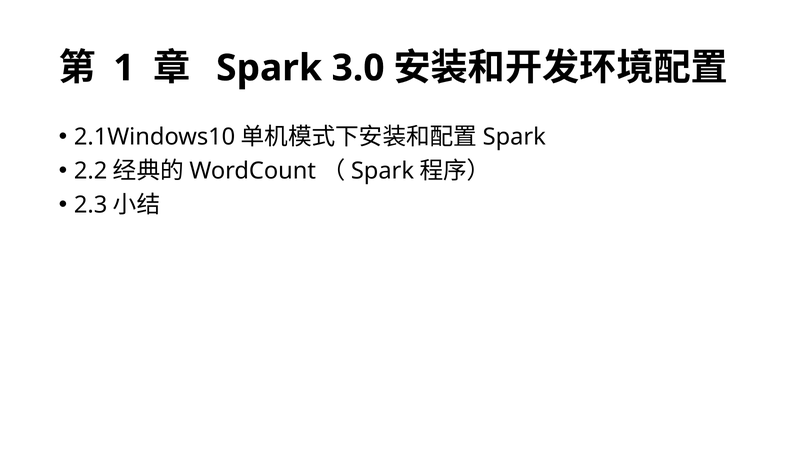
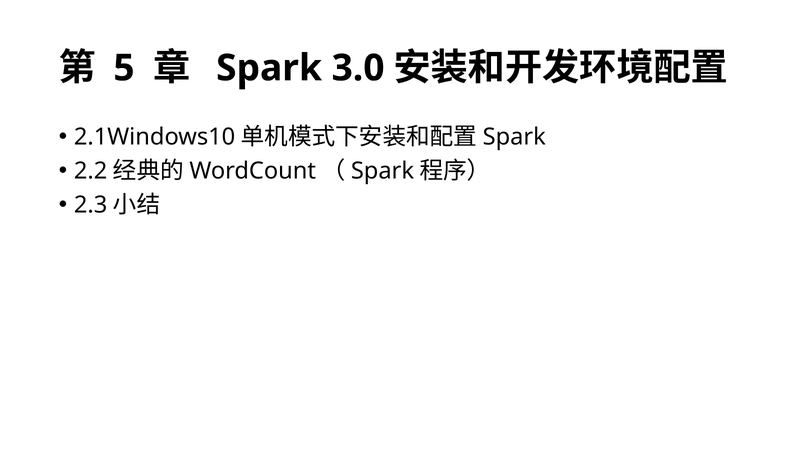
1: 1 -> 5 (124, 68)
